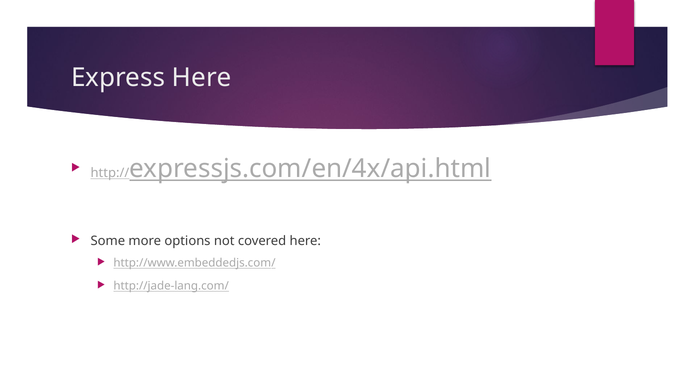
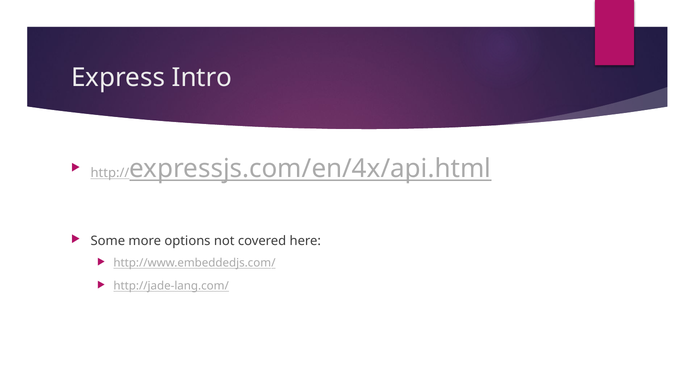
Express Here: Here -> Intro (202, 77)
